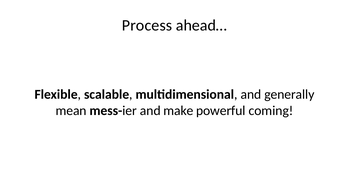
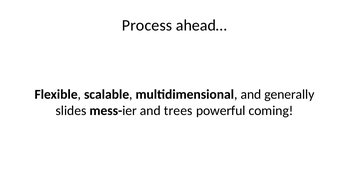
mean: mean -> slides (71, 111)
make: make -> trees (178, 111)
